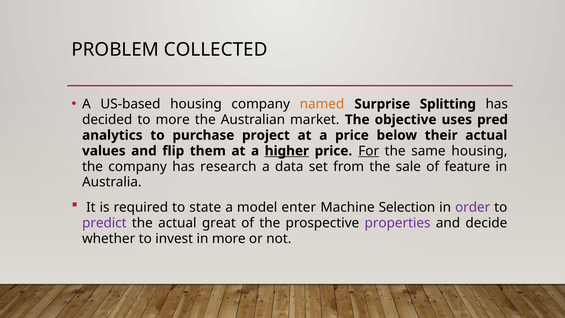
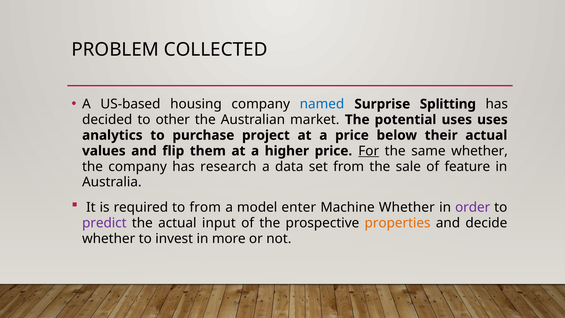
named colour: orange -> blue (322, 104)
to more: more -> other (173, 120)
objective: objective -> potential (406, 120)
uses pred: pred -> uses (492, 120)
higher underline: present -> none (287, 151)
same housing: housing -> whether (480, 151)
to state: state -> from (205, 207)
Machine Selection: Selection -> Whether (407, 207)
great: great -> input (219, 223)
properties colour: purple -> orange (398, 223)
